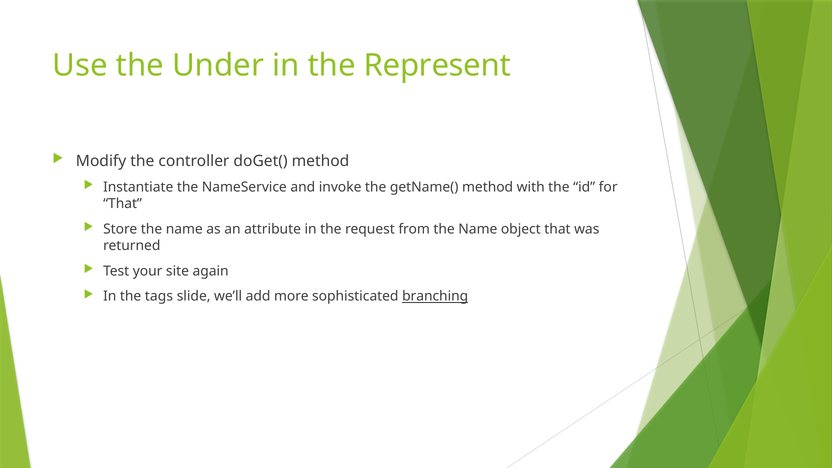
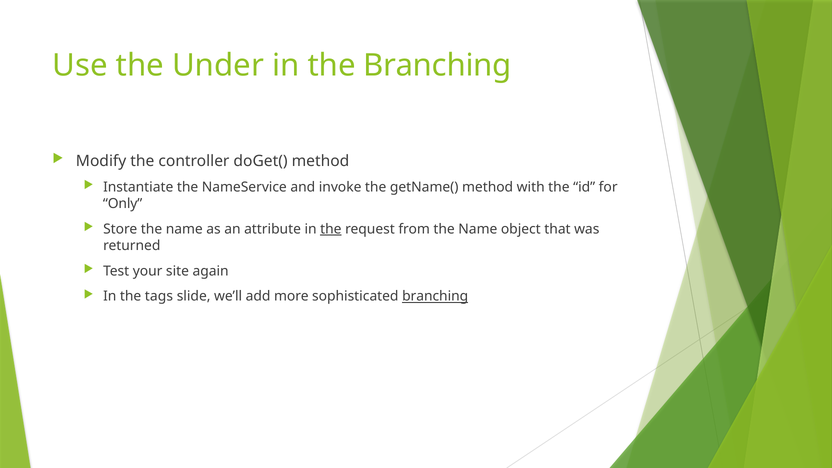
the Represent: Represent -> Branching (437, 66)
That: That -> Only (123, 204)
the underline: none -> present (331, 229)
